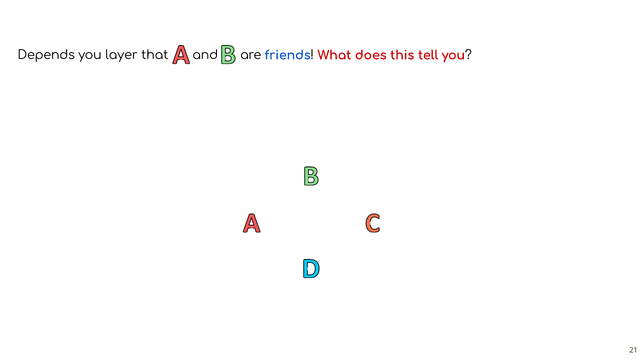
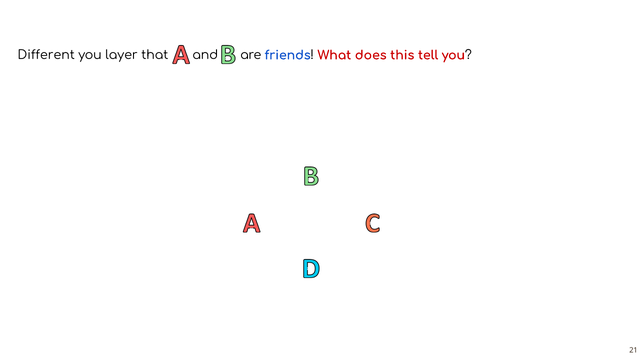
Depends: Depends -> Different (46, 55)
